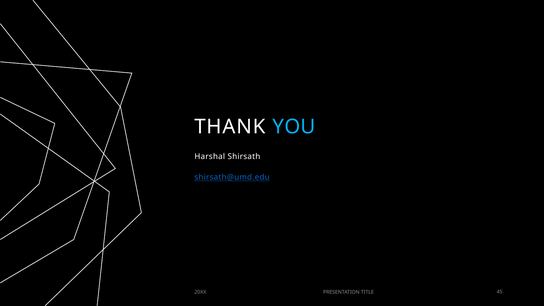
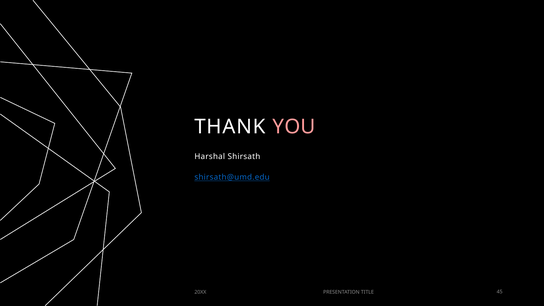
YOU colour: light blue -> pink (294, 127)
